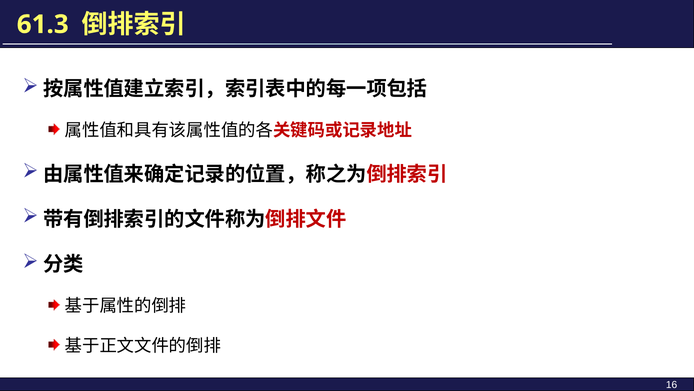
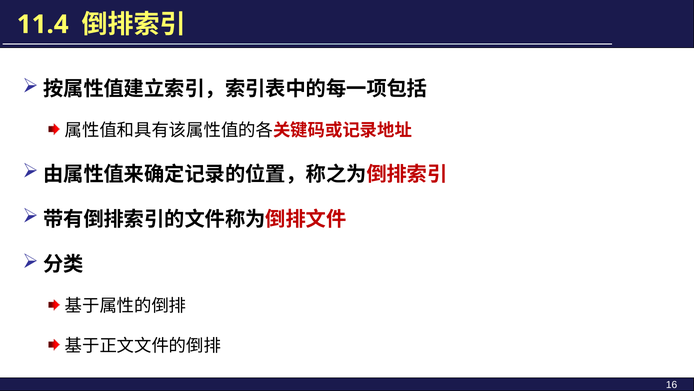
61.3: 61.3 -> 11.4 (43, 24)
